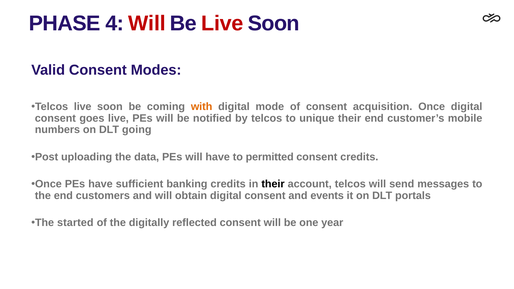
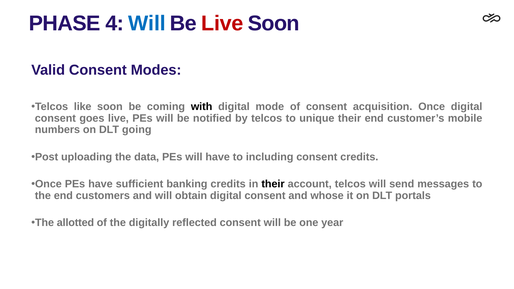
Will colour: red -> blue (147, 23)
Telcos live: live -> like (83, 107)
with colour: orange -> black (202, 107)
permitted: permitted -> including (270, 157)
events: events -> whose (327, 196)
started: started -> allotted (75, 223)
